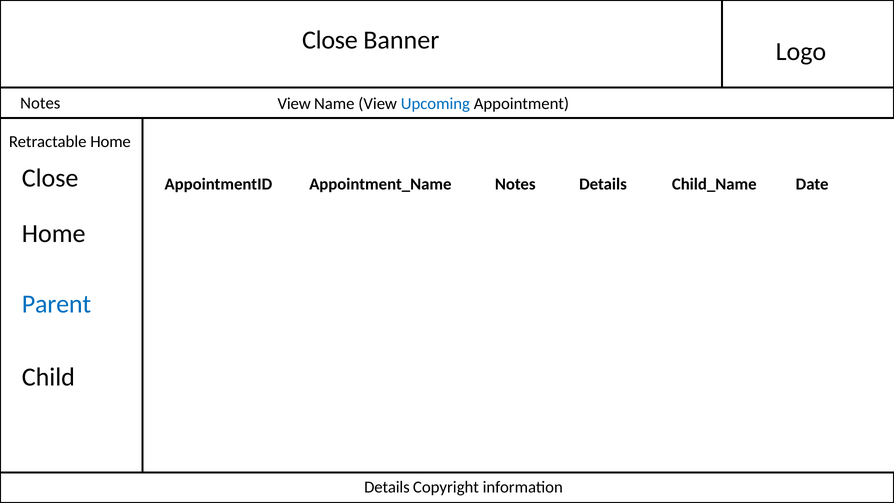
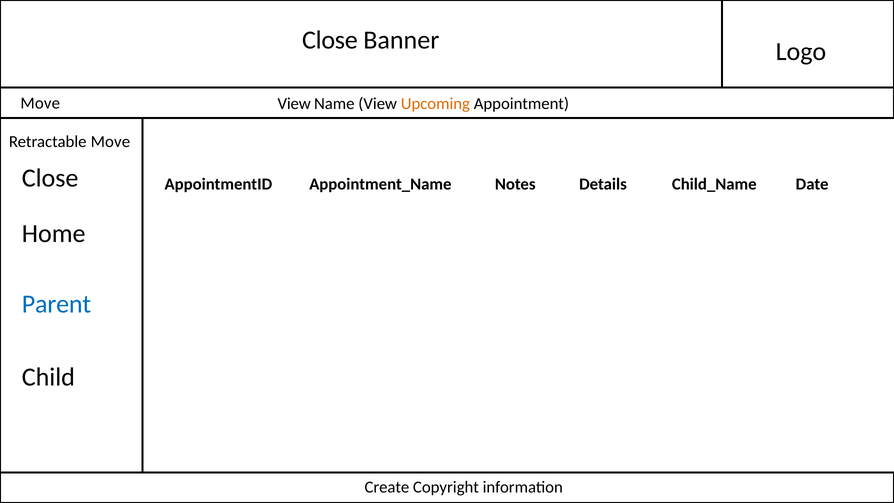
Notes: Notes -> Move (40, 103)
Upcoming colour: blue -> orange (435, 104)
Retractable Home: Home -> Move (110, 141)
Details: Details -> Create (387, 487)
